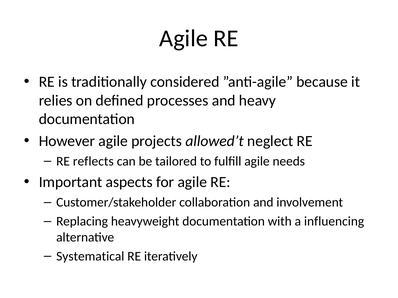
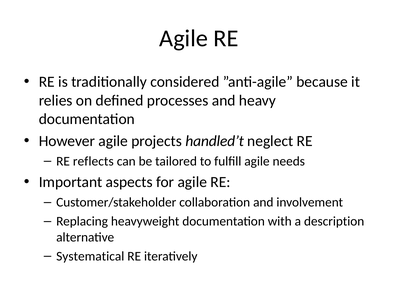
allowed’t: allowed’t -> handled’t (215, 141)
influencing: influencing -> description (334, 222)
